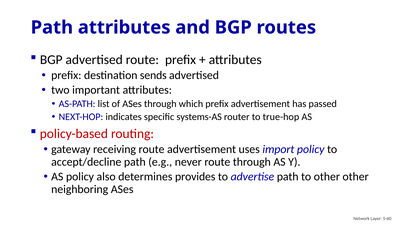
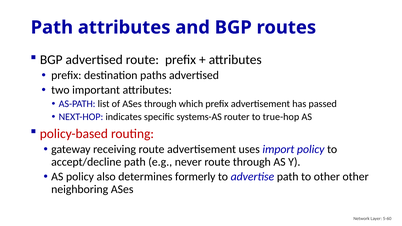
sends: sends -> paths (153, 75)
provides: provides -> formerly (195, 177)
